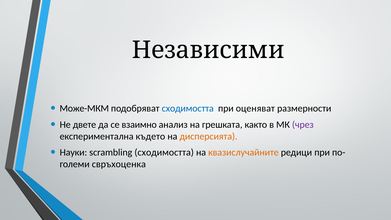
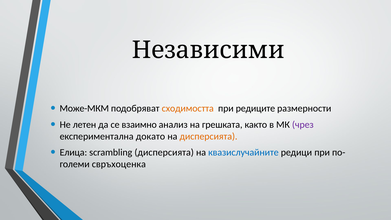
сходимостта colour: blue -> orange (188, 108)
оценяват: оценяват -> редиците (255, 108)
двете: двете -> летен (84, 125)
където: където -> докато (150, 136)
Науки: Науки -> Елица (73, 152)
scrambling сходимостта: сходимостта -> дисперсията (164, 152)
квазислучайните colour: orange -> blue (243, 152)
